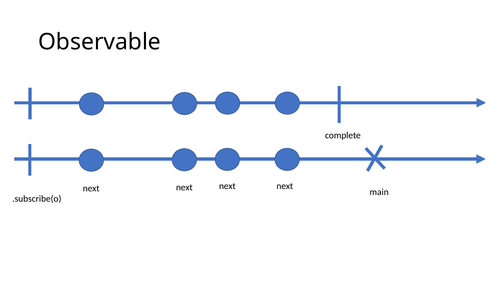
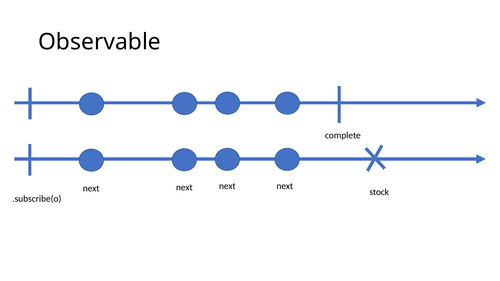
main: main -> stock (379, 192)
